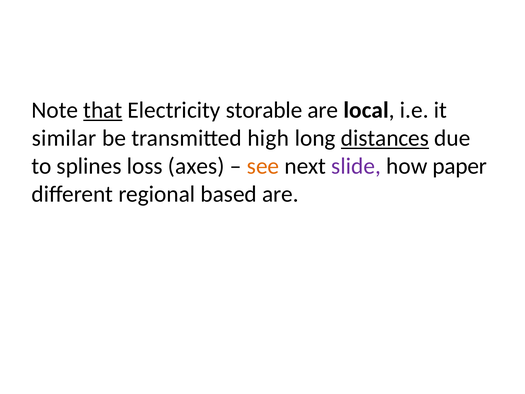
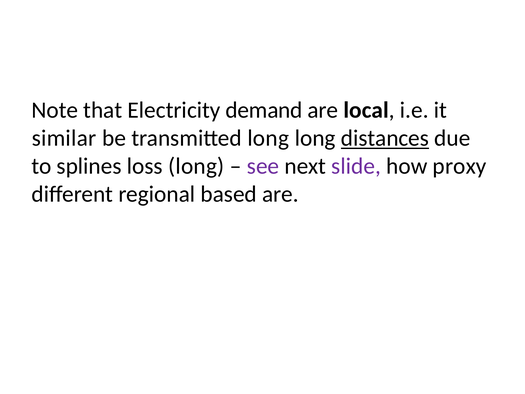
that underline: present -> none (103, 110)
storable: storable -> demand (264, 110)
transmitted high: high -> long (268, 138)
loss axes: axes -> long (196, 166)
see colour: orange -> purple (263, 166)
paper: paper -> proxy (460, 166)
